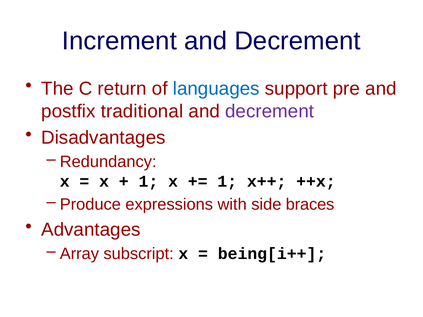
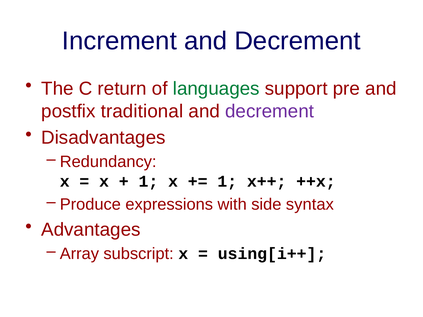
languages colour: blue -> green (216, 89)
braces: braces -> syntax (310, 205)
being[i++: being[i++ -> using[i++ (272, 254)
